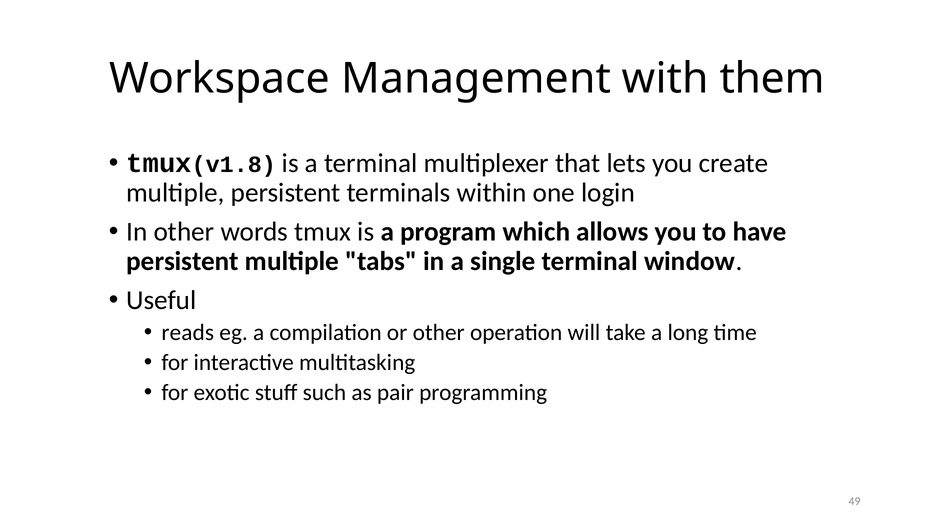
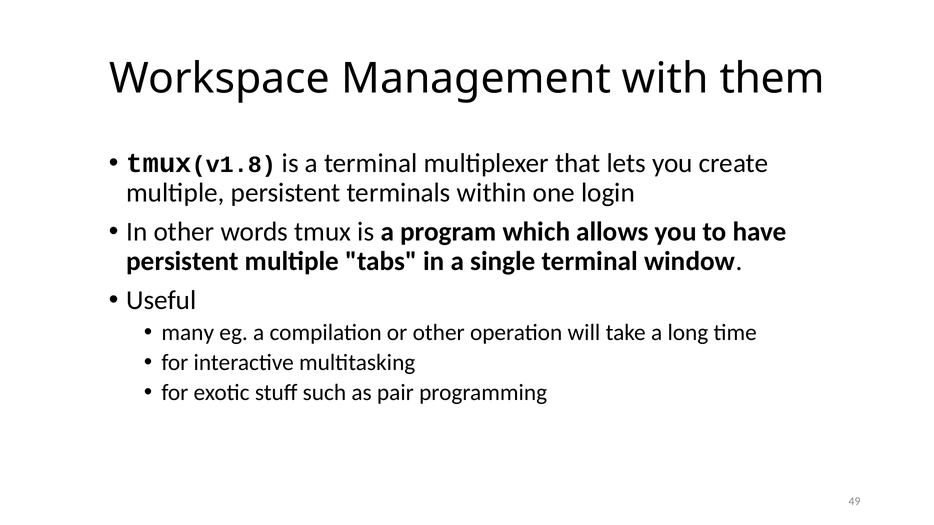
reads: reads -> many (188, 333)
